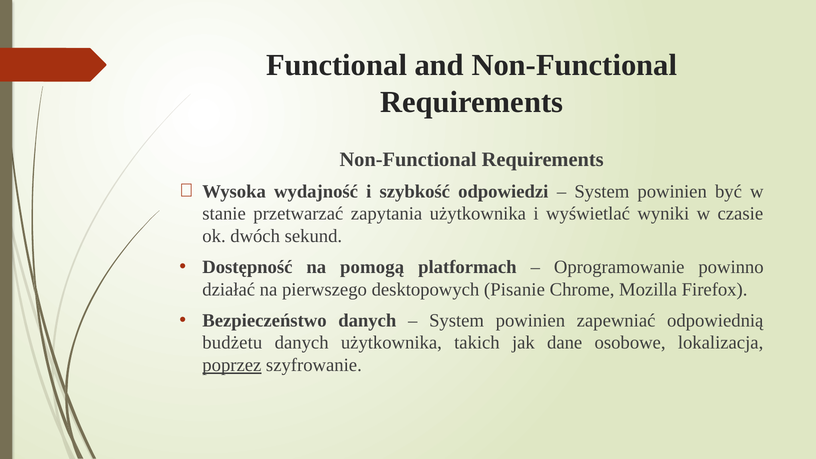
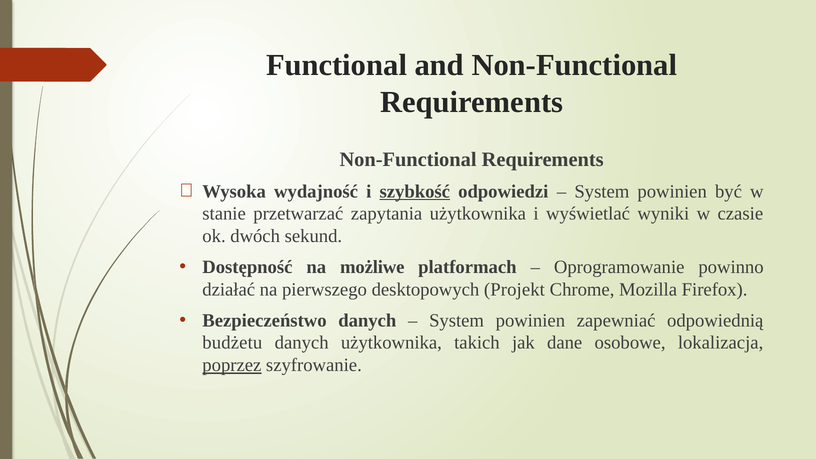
szybkość underline: none -> present (415, 191)
pomogą: pomogą -> możliwe (372, 267)
Pisanie: Pisanie -> Projekt (514, 289)
